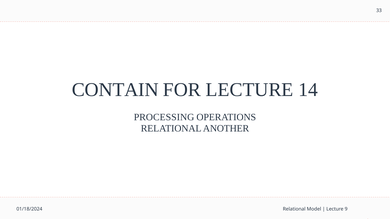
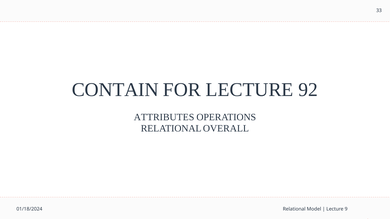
14: 14 -> 92 (308, 90)
PROCESSING: PROCESSING -> ATTRIBUTES (164, 117)
ANOTHER: ANOTHER -> OVERALL (226, 129)
